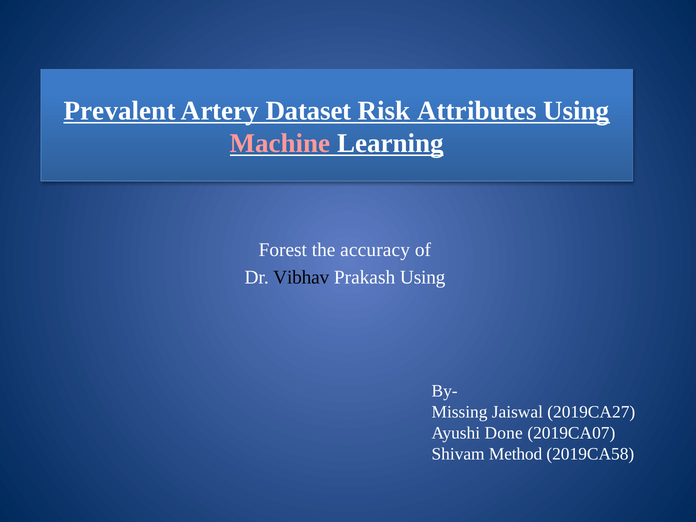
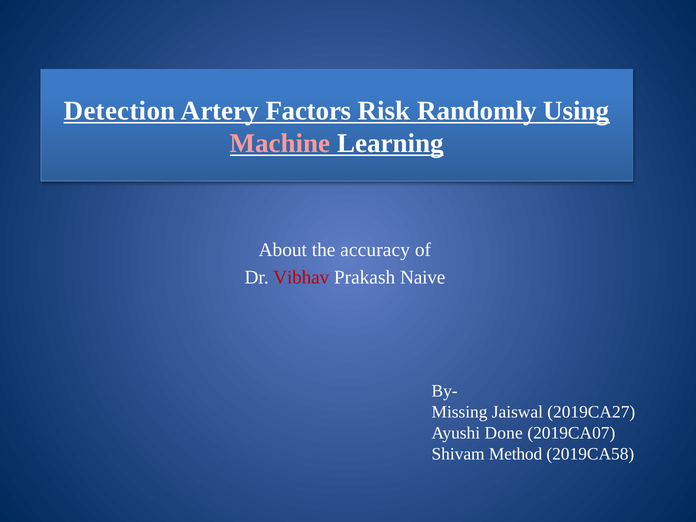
Prevalent: Prevalent -> Detection (120, 111)
Dataset: Dataset -> Factors (308, 111)
Attributes: Attributes -> Randomly (477, 111)
Forest: Forest -> About (283, 250)
Vibhav colour: black -> red (301, 277)
Prakash Using: Using -> Naive (423, 277)
